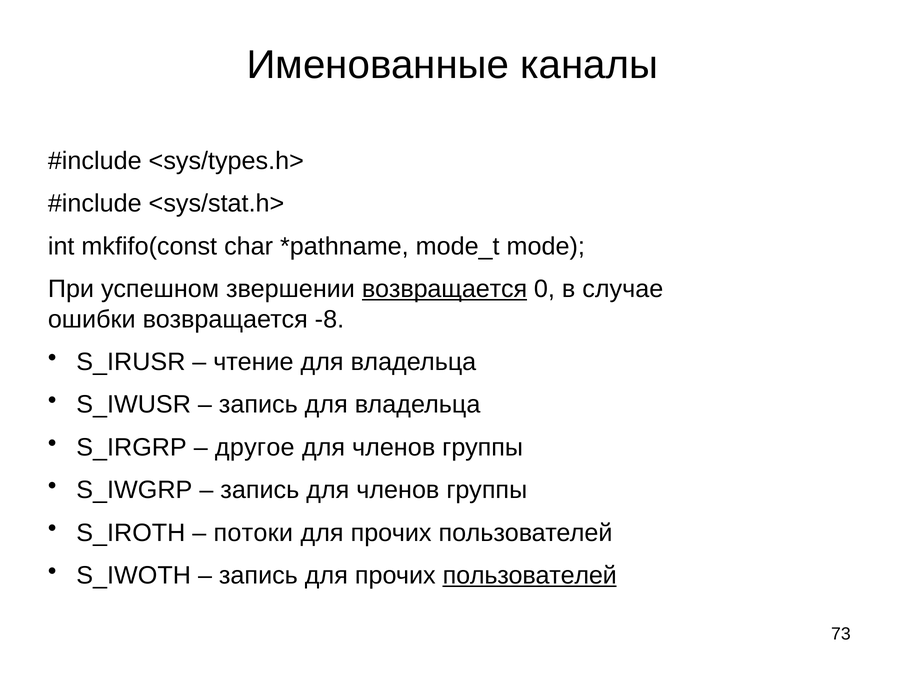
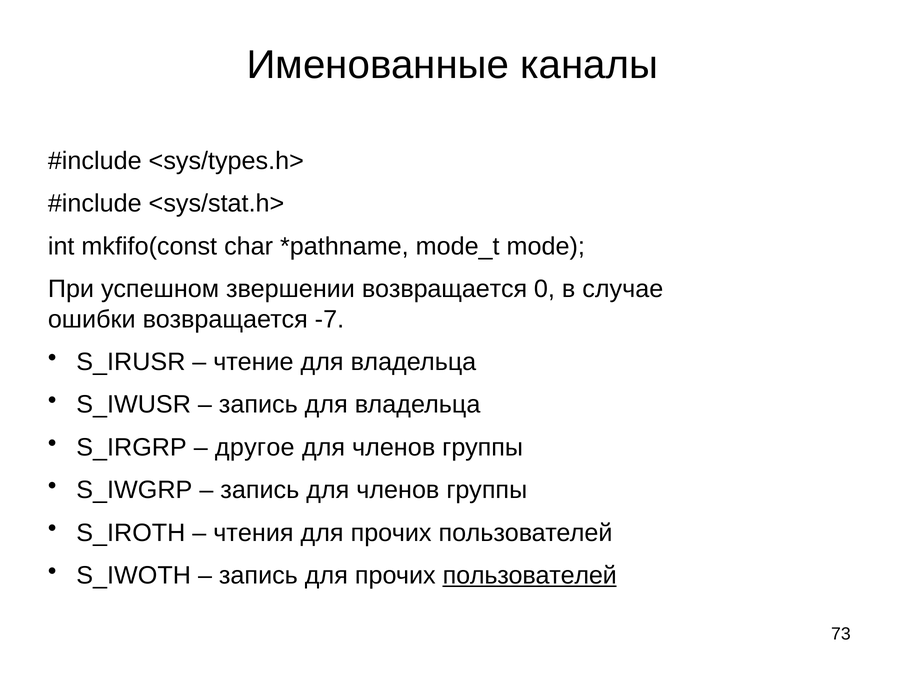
возвращается underline: present -> none (445, 289)
-8: -8 -> -7 (329, 320)
потоки: потоки -> чтения (253, 533)
